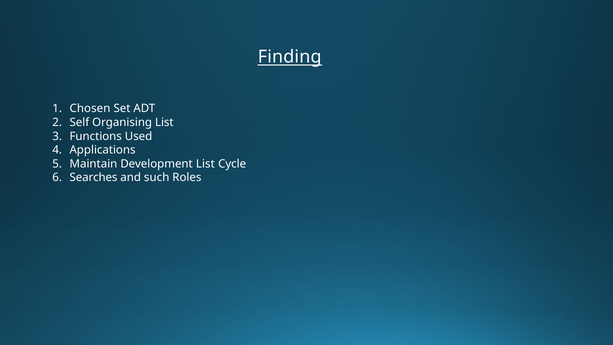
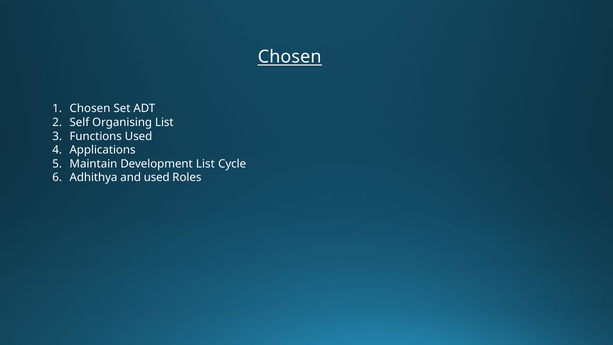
Finding: Finding -> Chosen (290, 57)
Searches: Searches -> Adhithya (94, 178)
and such: such -> used (157, 178)
